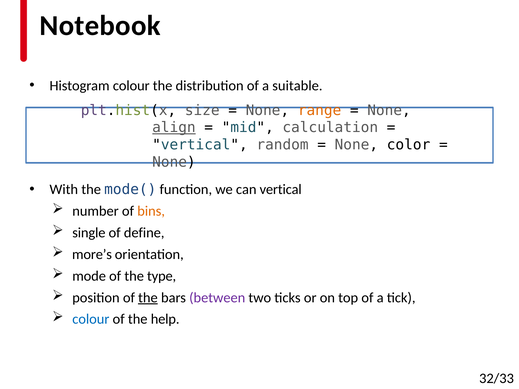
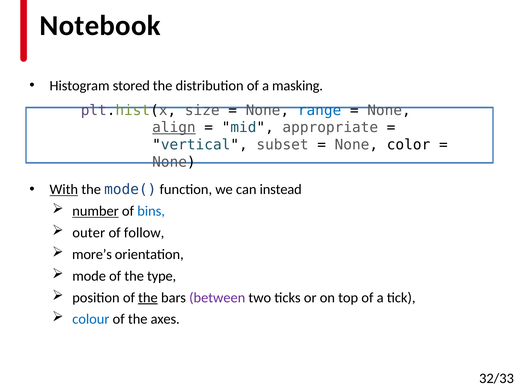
Histogram colour: colour -> stored (131, 86)
suitable: suitable -> masking (298, 86)
range colour: orange -> blue (320, 110)
calculation: calculation -> appropriate (330, 128)
random: random -> subset (283, 145)
With underline: none -> present (64, 190)
can vertical: vertical -> instead (281, 190)
number underline: none -> present (95, 211)
bins colour: orange -> blue (151, 211)
single: single -> outer (89, 233)
define: define -> follow (144, 233)
help: help -> axes (165, 319)
